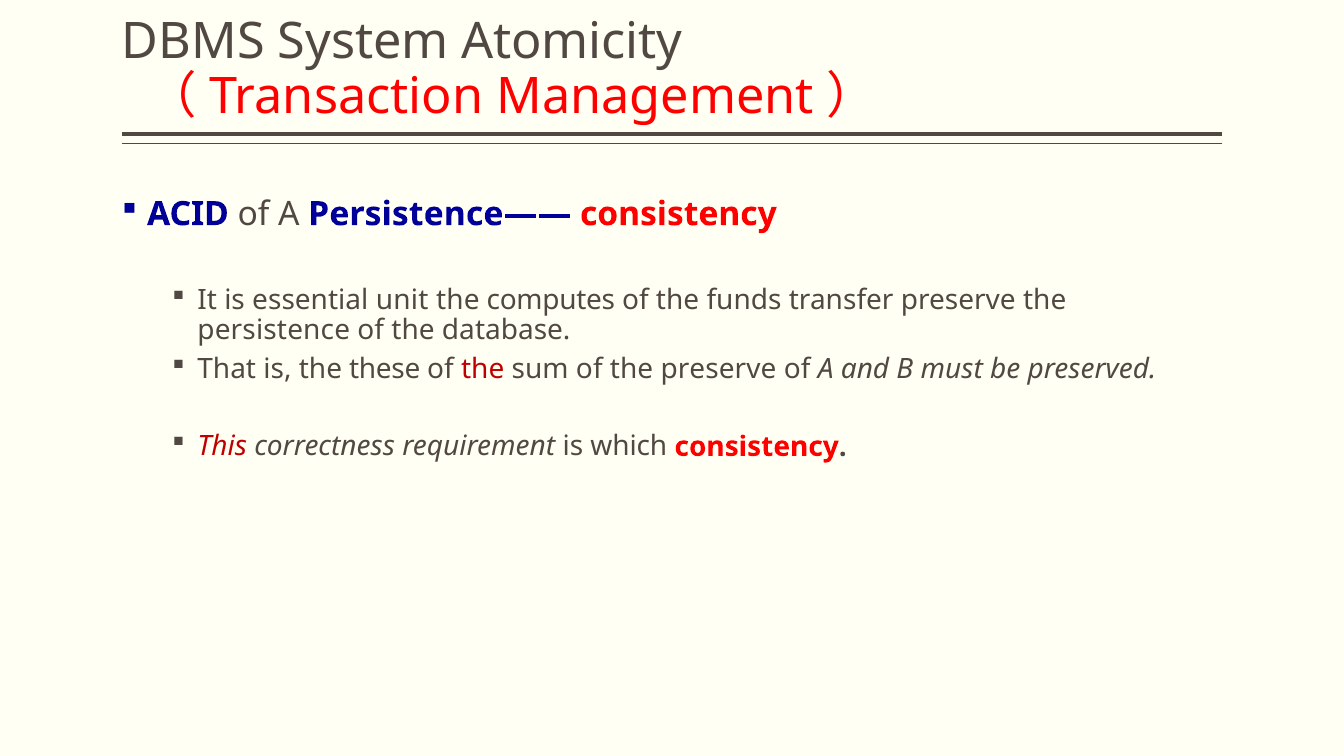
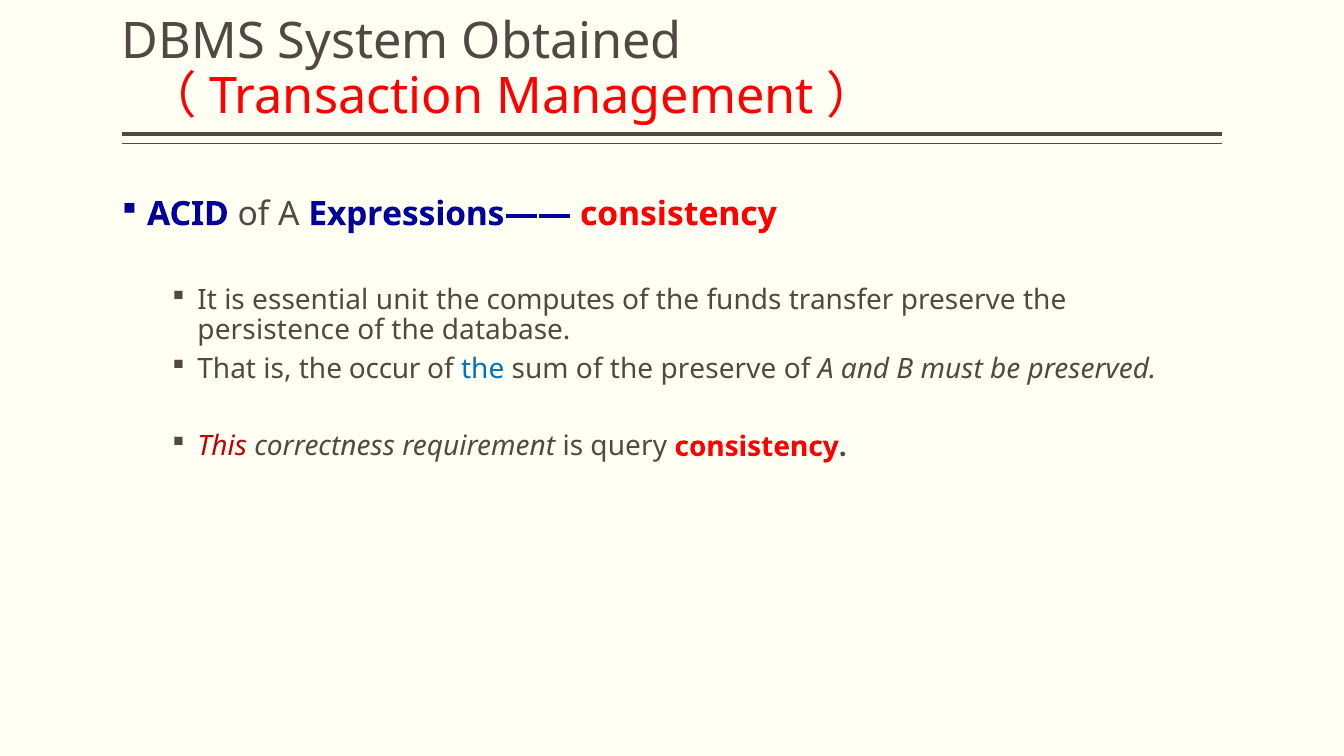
Atomicity: Atomicity -> Obtained (572, 42)
Persistence——: Persistence—— -> Expressions—— (440, 214)
these: these -> occur (385, 369)
the colour: red -> blue (483, 369)
which: which -> query (629, 447)
